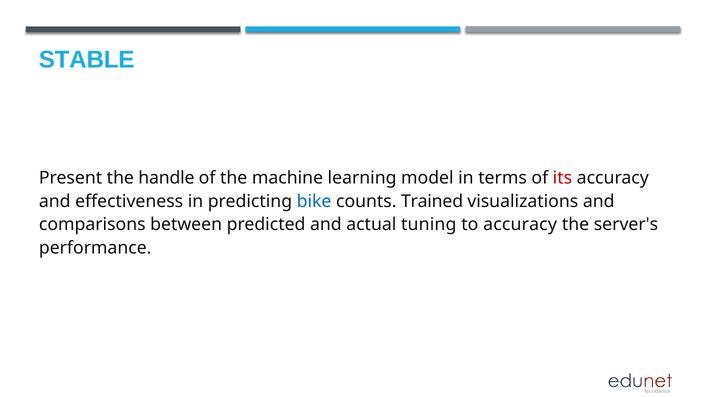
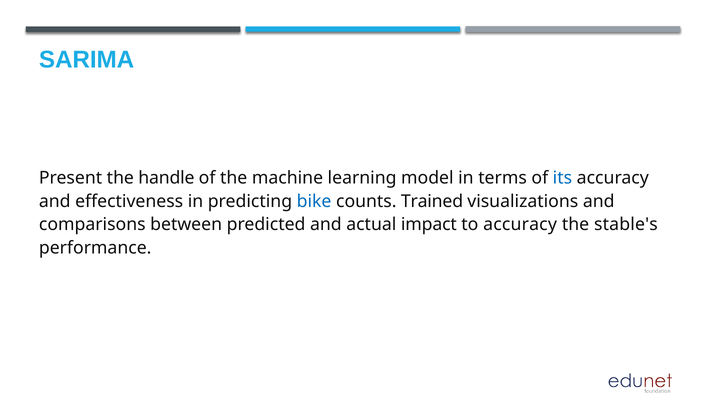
STABLE: STABLE -> SARIMA (87, 60)
its colour: red -> blue (562, 178)
tuning: tuning -> impact (429, 225)
server's: server's -> stable's (626, 225)
